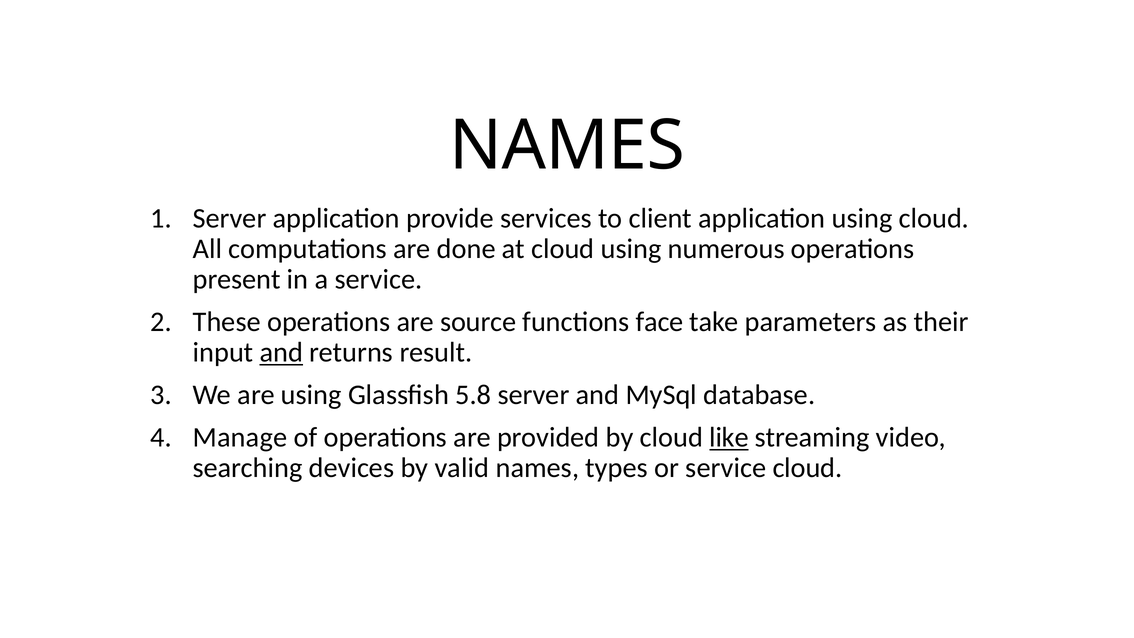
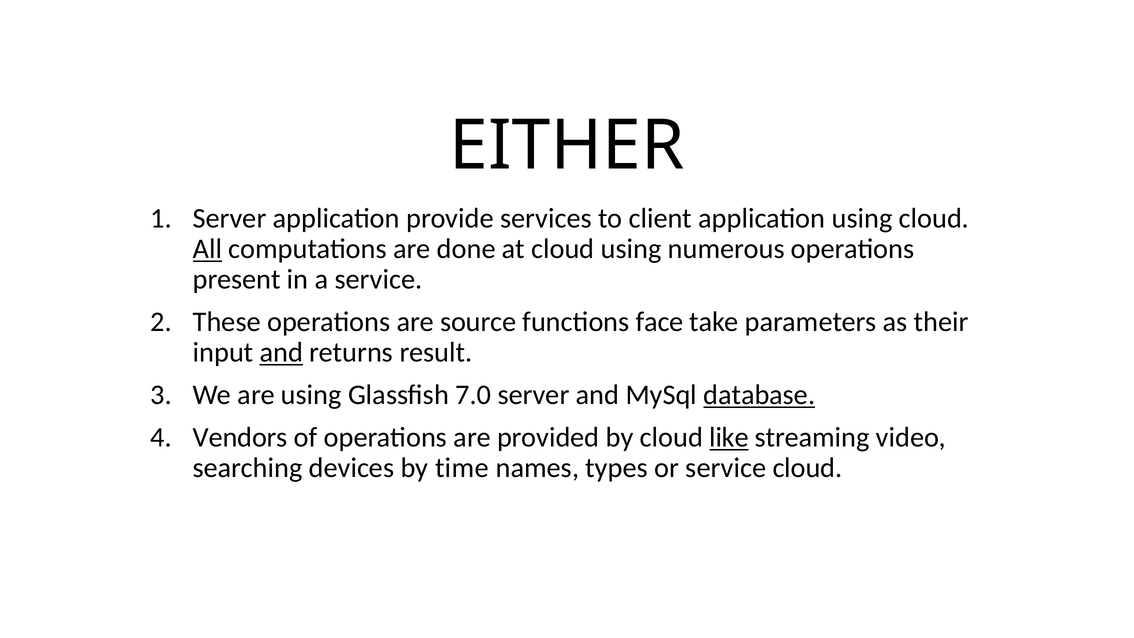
NAMES: NAMES -> EITHER (567, 146)
All underline: none -> present (207, 249)
5.8: 5.8 -> 7.0 (473, 395)
database underline: none -> present (759, 395)
Manage: Manage -> Vendors (240, 437)
valid: valid -> time (462, 468)
